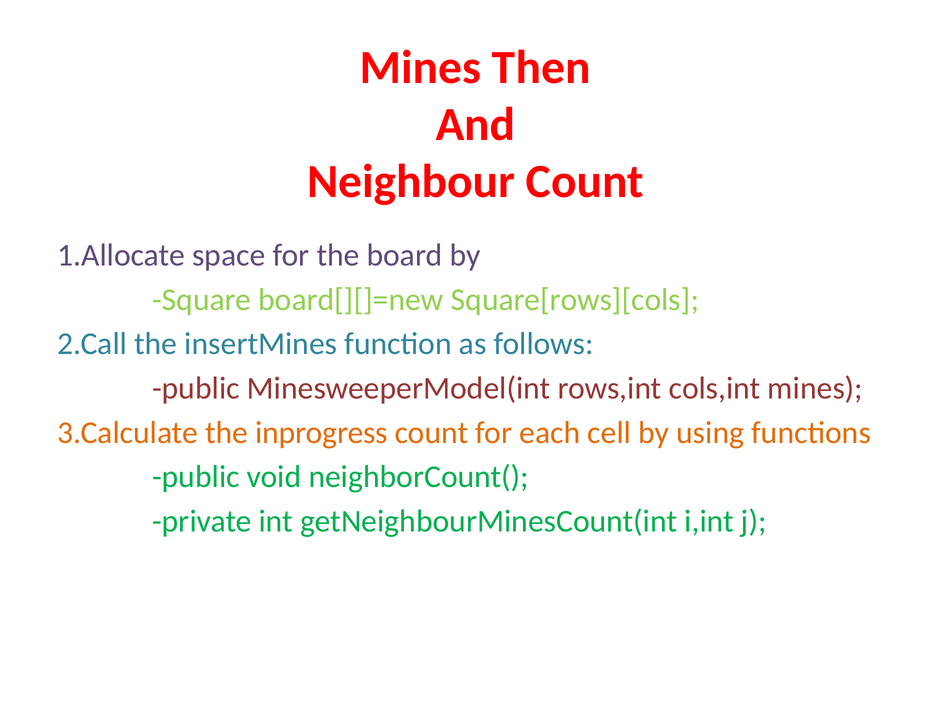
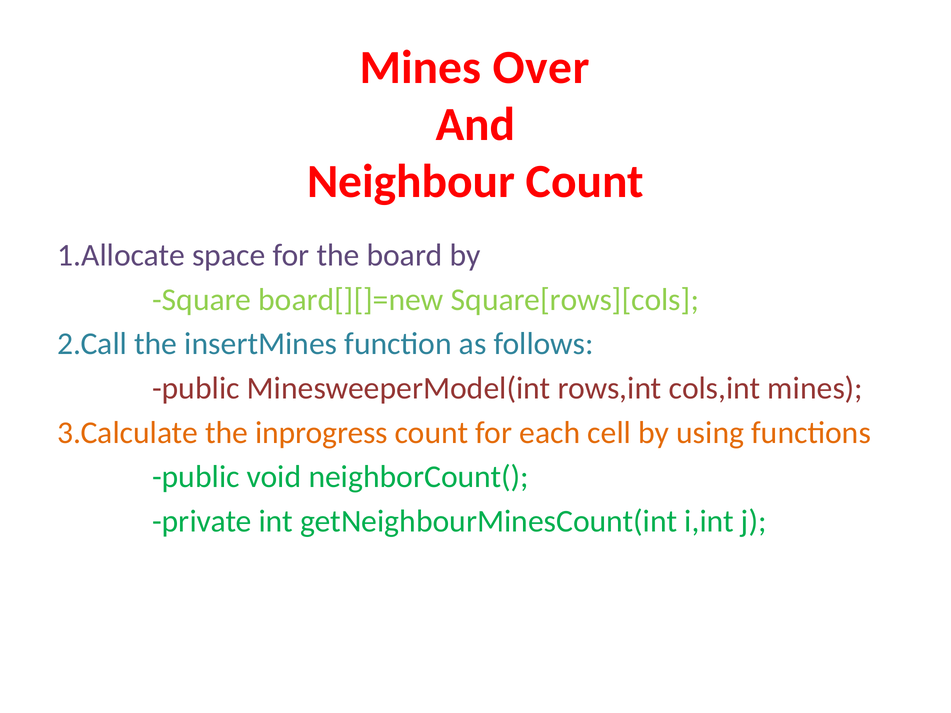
Then: Then -> Over (541, 68)
